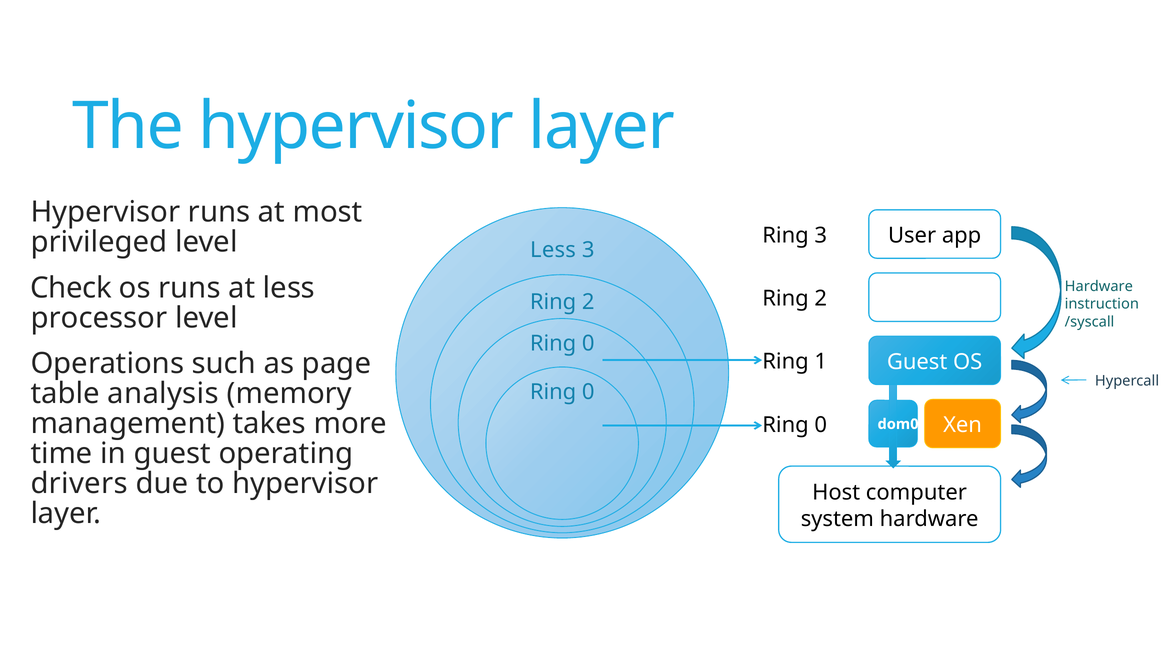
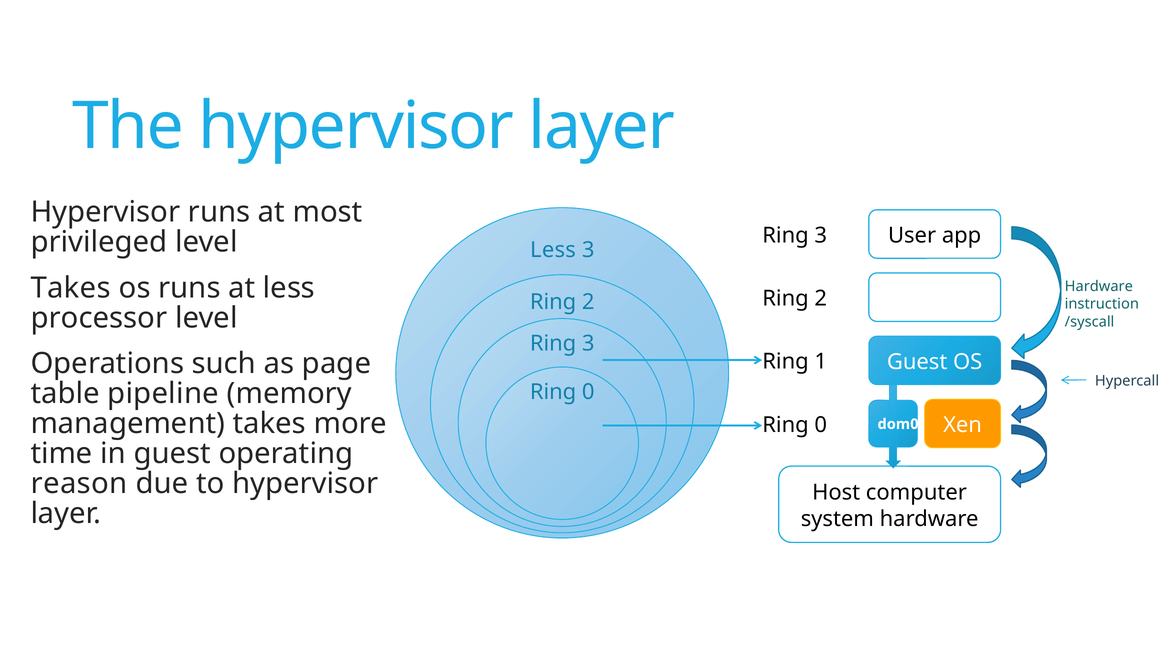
Check: Check -> Takes (71, 288)
0: 0 -> 3 (588, 344)
analysis: analysis -> pipeline (163, 394)
drivers: drivers -> reason (79, 484)
